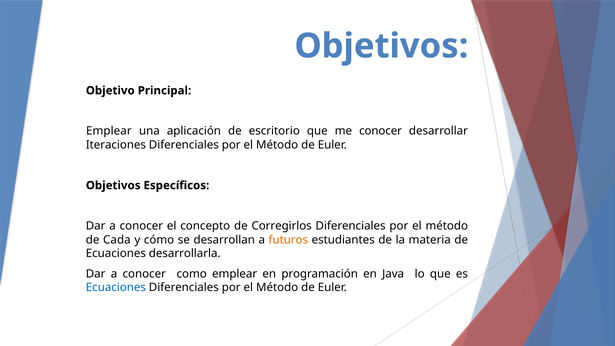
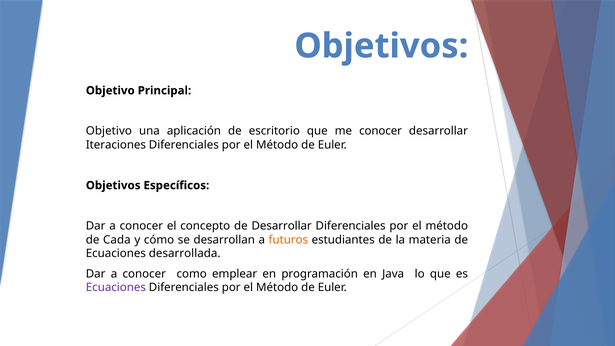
Emplear: Emplear -> Objetivo (109, 131)
de Corregirlos: Corregirlos -> Desarrollar (282, 226)
desarrollarla: desarrollarla -> desarrollada (185, 254)
Ecuaciones colour: blue -> purple (116, 288)
